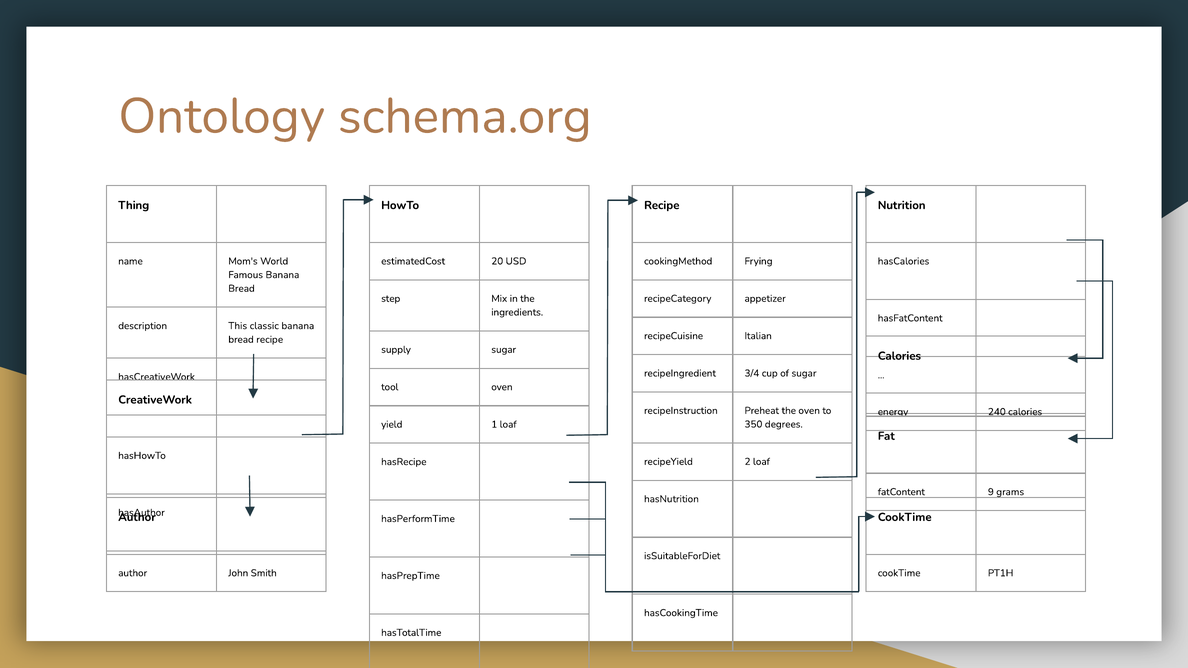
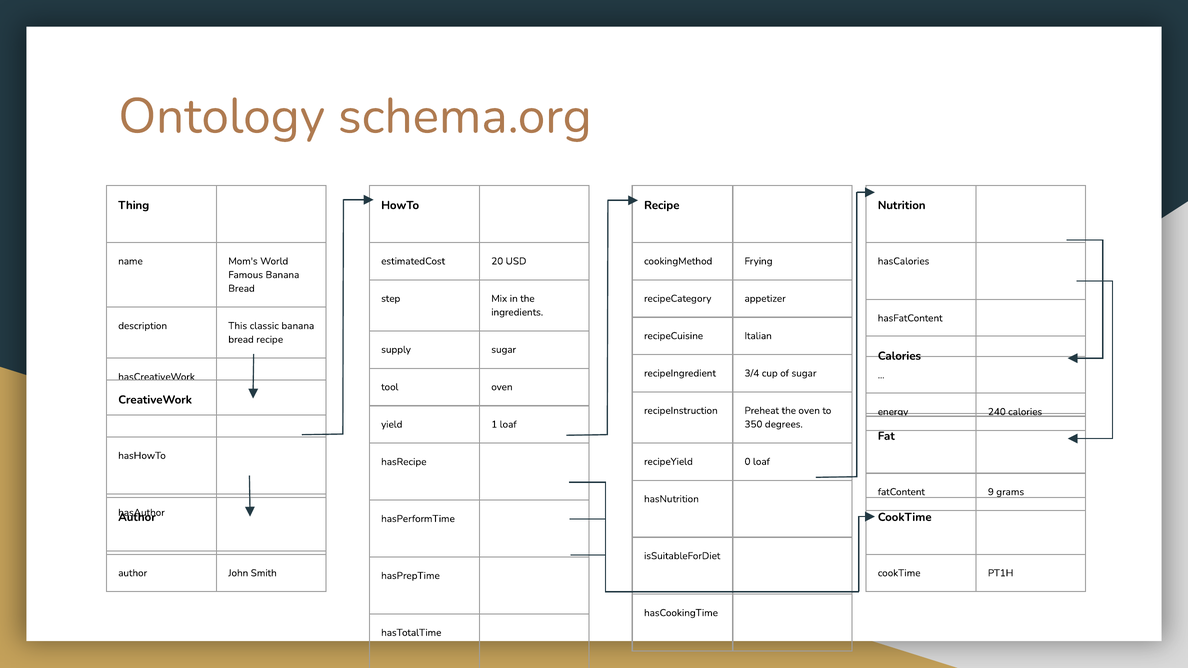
2: 2 -> 0 (748, 462)
